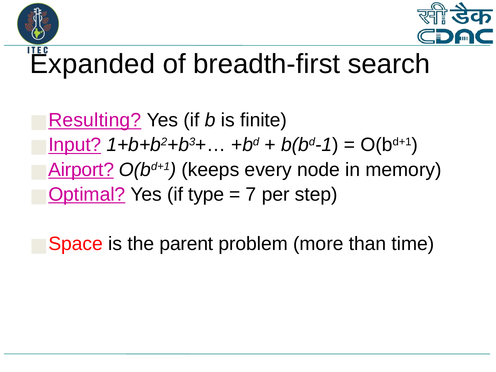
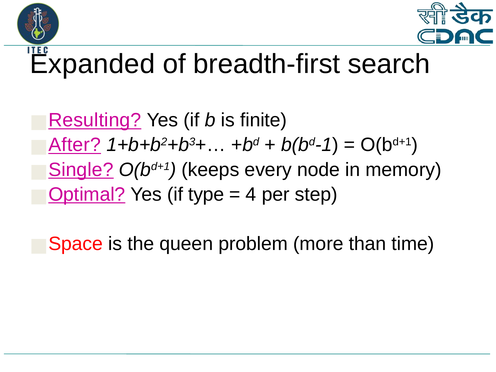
Input: Input -> After (75, 145)
Airport: Airport -> Single (81, 170)
7: 7 -> 4 (251, 194)
parent: parent -> queen (186, 244)
